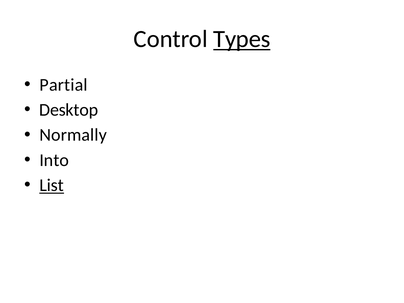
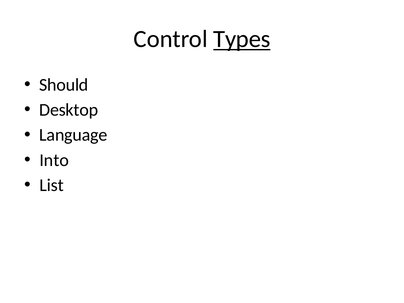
Partial: Partial -> Should (64, 85)
Normally: Normally -> Language (73, 135)
List underline: present -> none (52, 185)
